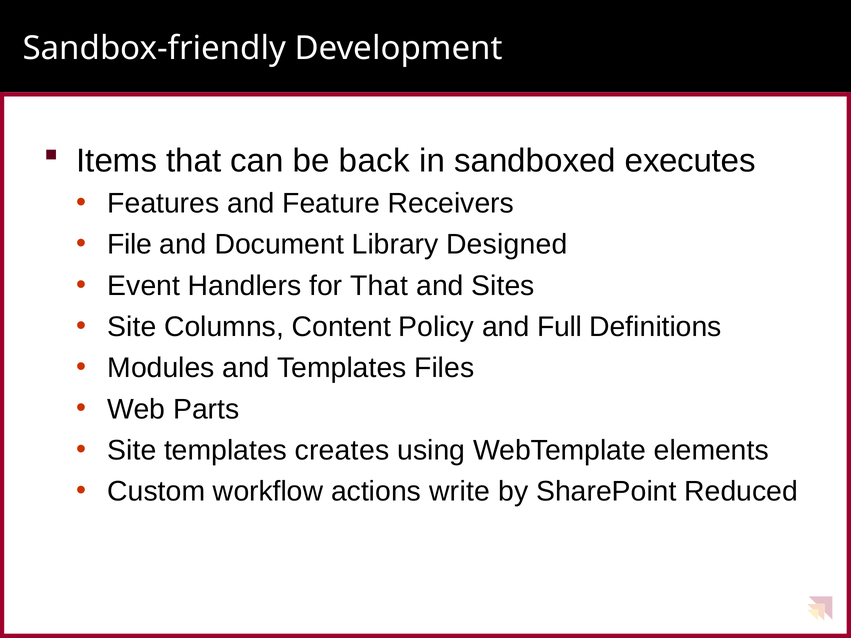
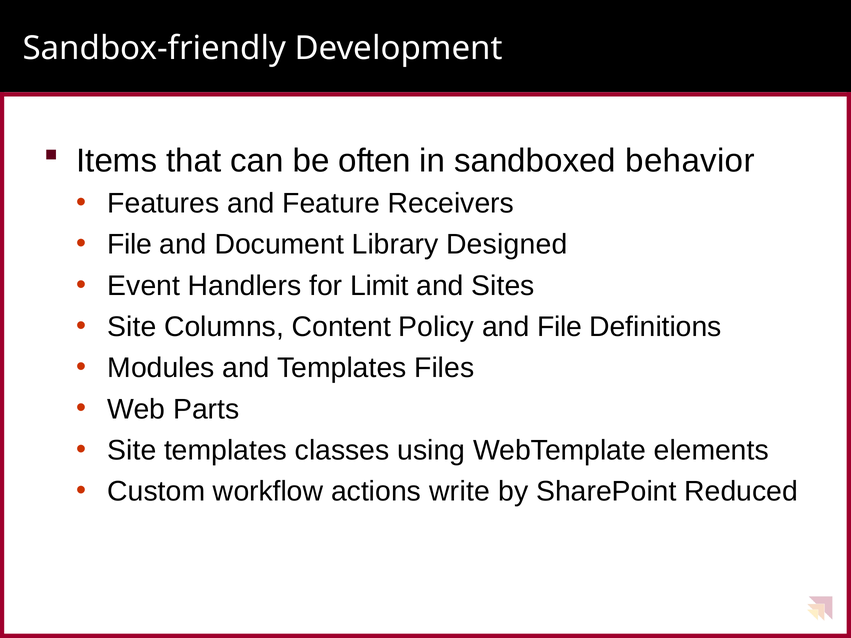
back: back -> often (375, 161)
executes: executes -> behavior (690, 161)
for That: That -> Limit (379, 286)
and Full: Full -> File (559, 327)
creates: creates -> classes (342, 450)
